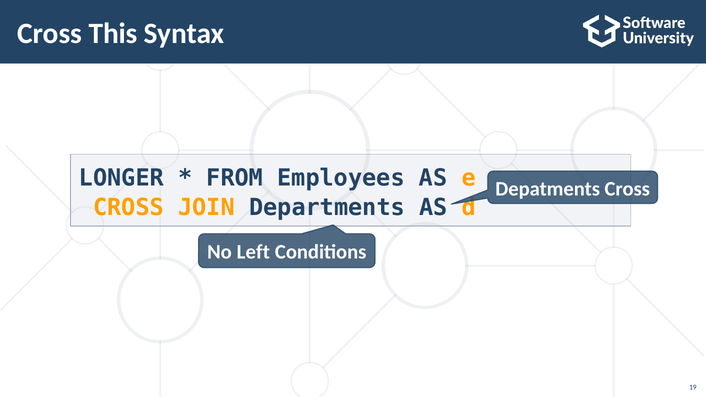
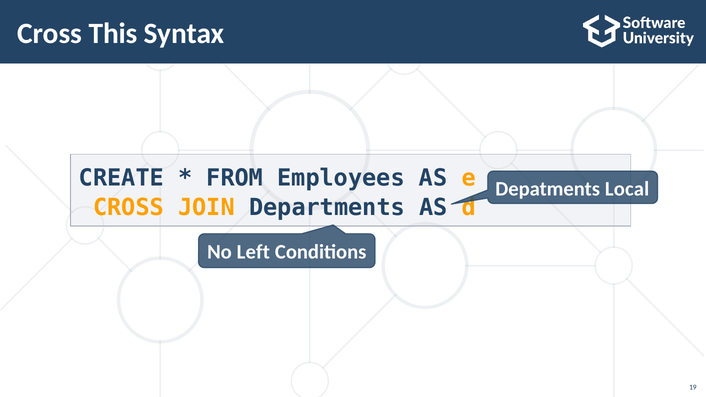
LONGER: LONGER -> CREATE (121, 178)
Depatments Cross: Cross -> Local (627, 189)
